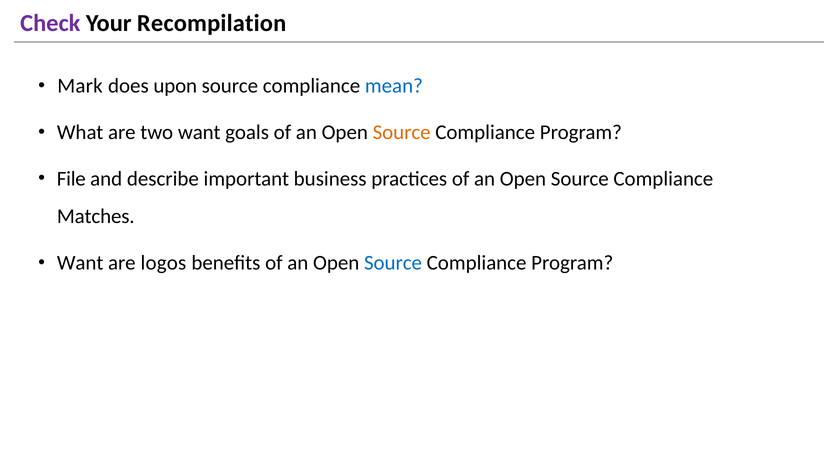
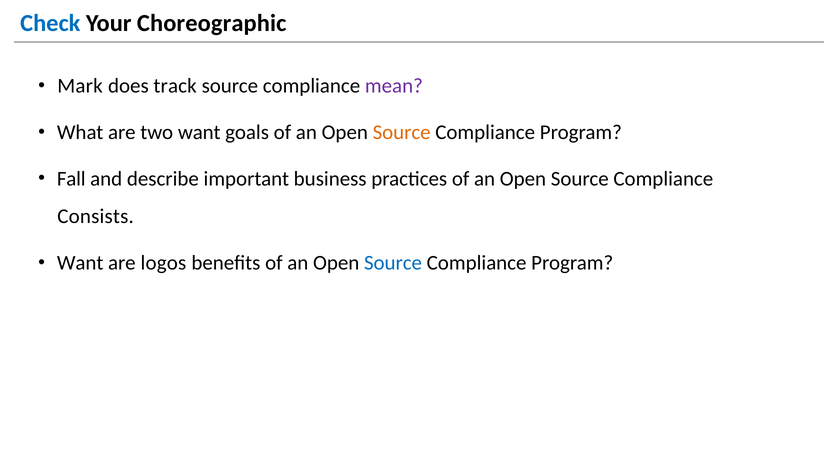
Check colour: purple -> blue (50, 23)
Recompilation: Recompilation -> Choreographic (212, 23)
upon: upon -> track (175, 86)
mean colour: blue -> purple (394, 86)
File: File -> Fall (71, 179)
Matches: Matches -> Consists (96, 217)
